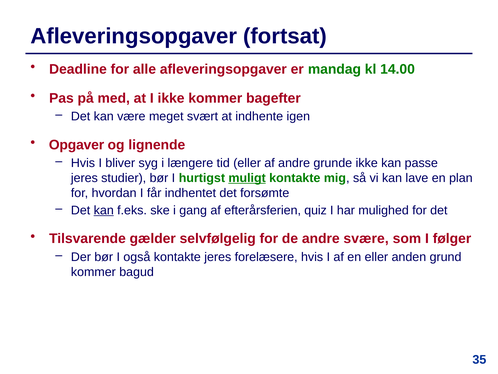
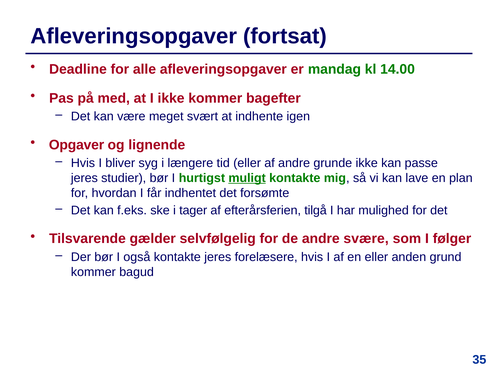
kan underline: present -> none (104, 210)
gang: gang -> tager (193, 210)
quiz: quiz -> tilgå (316, 210)
